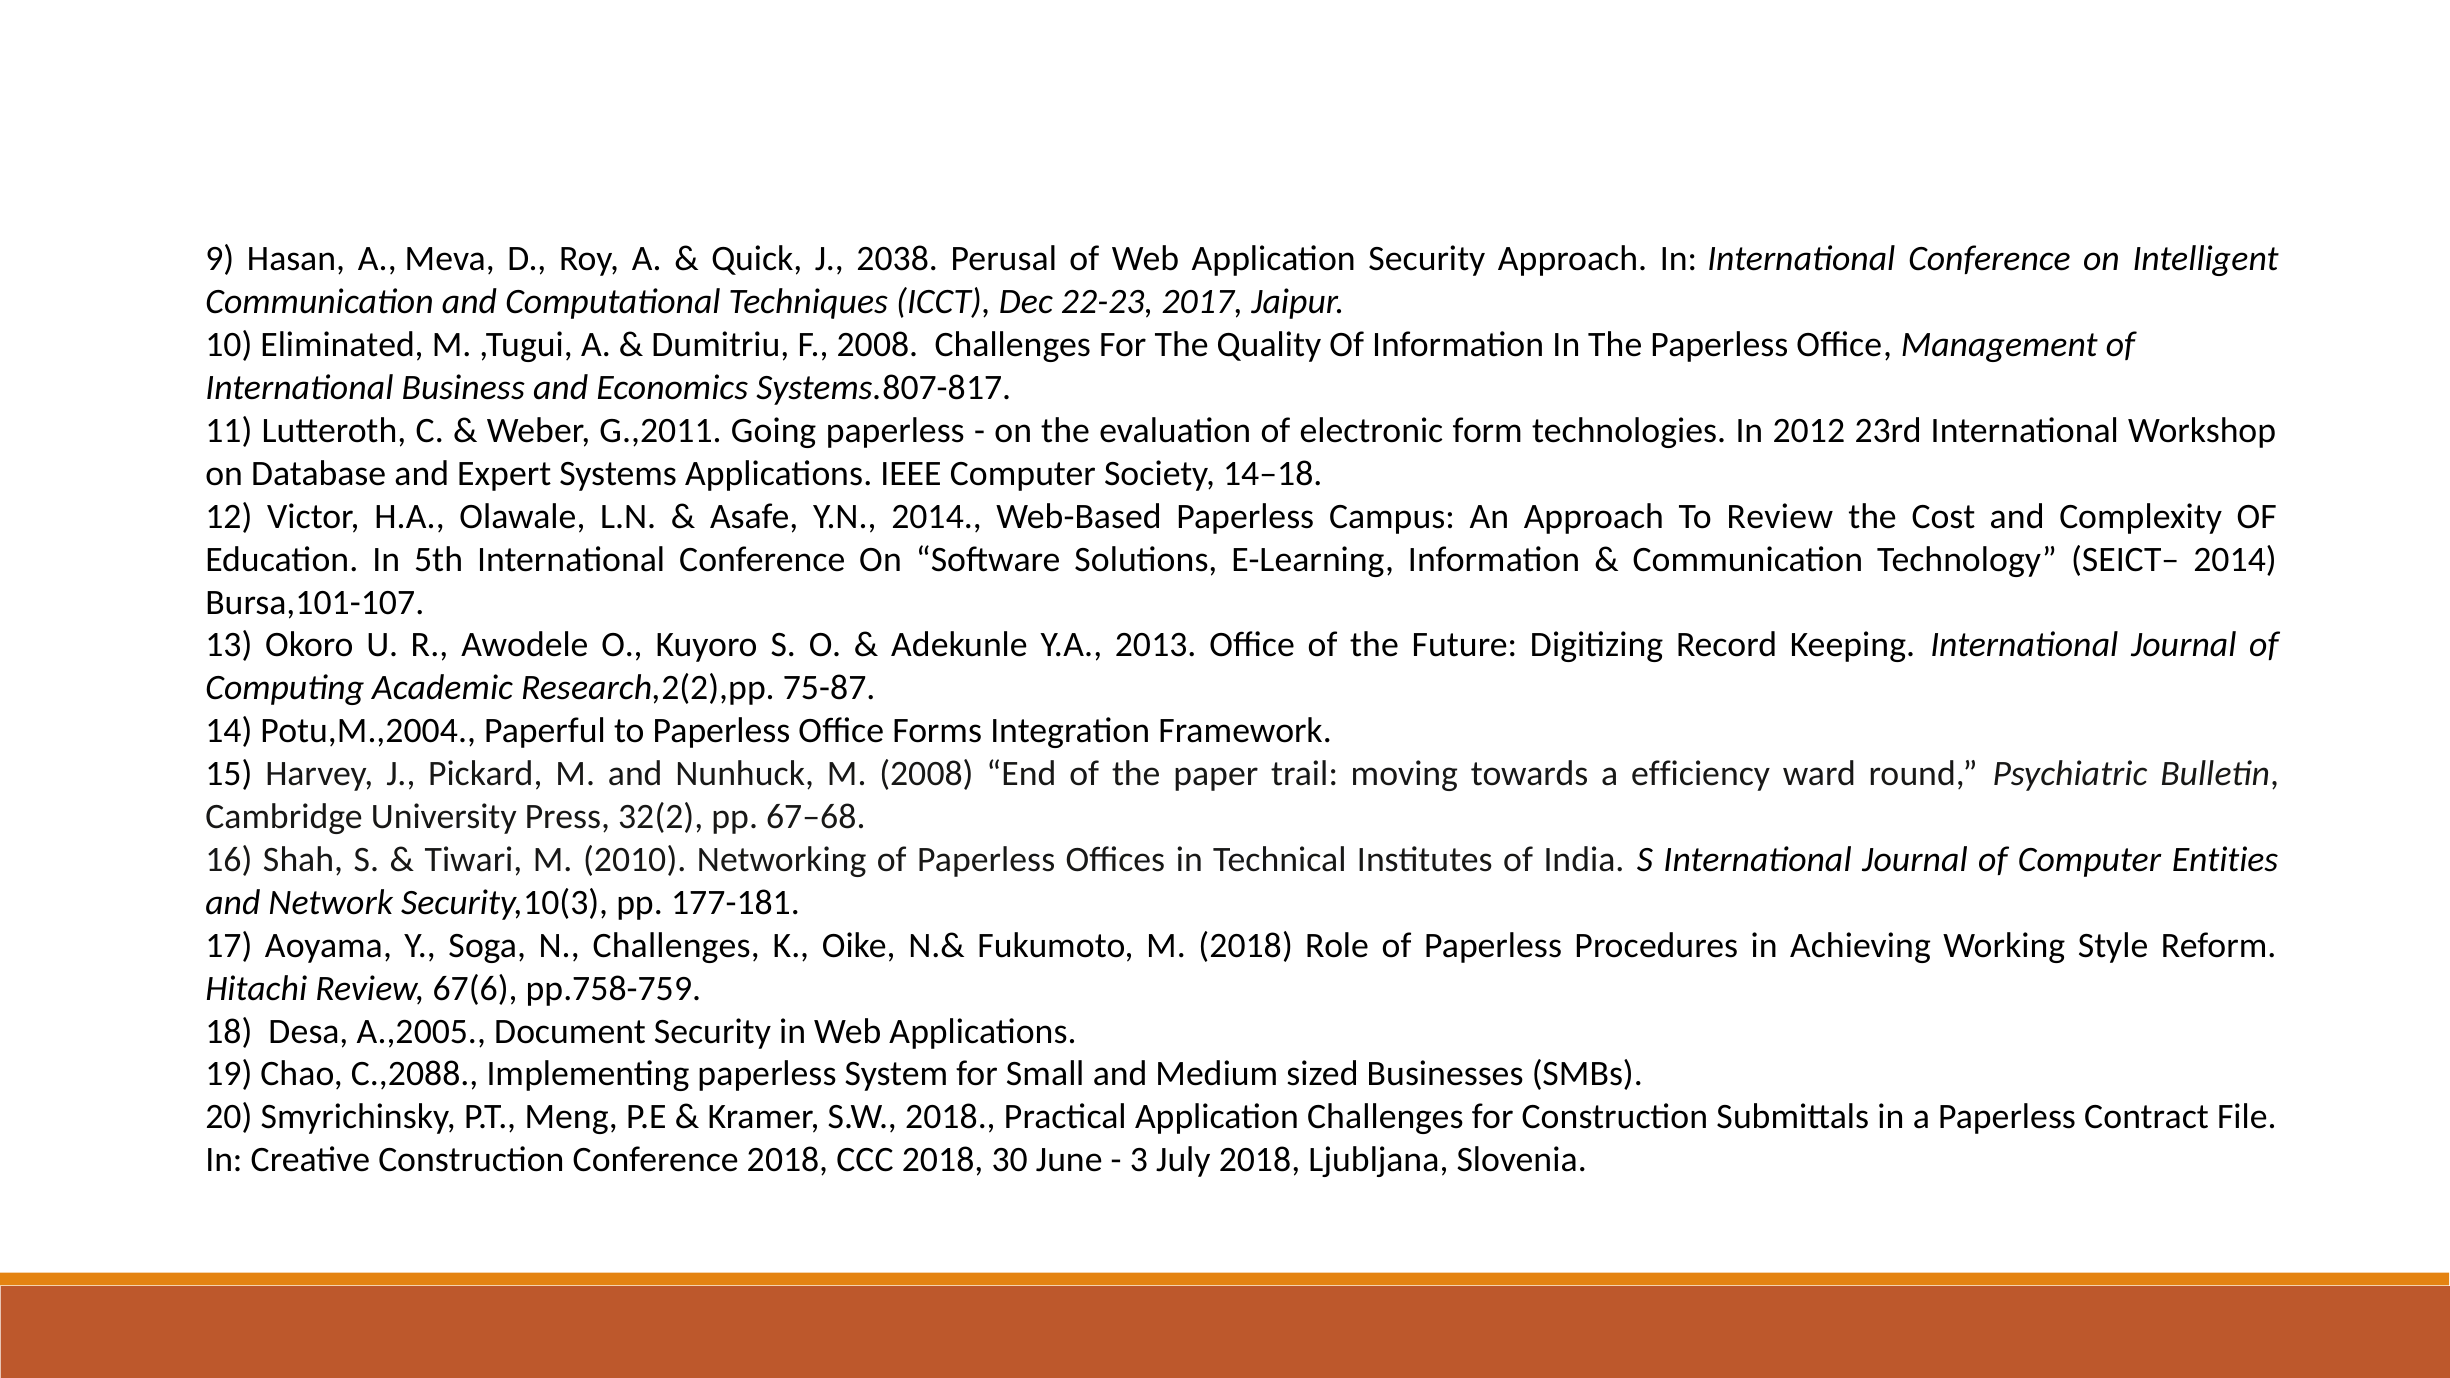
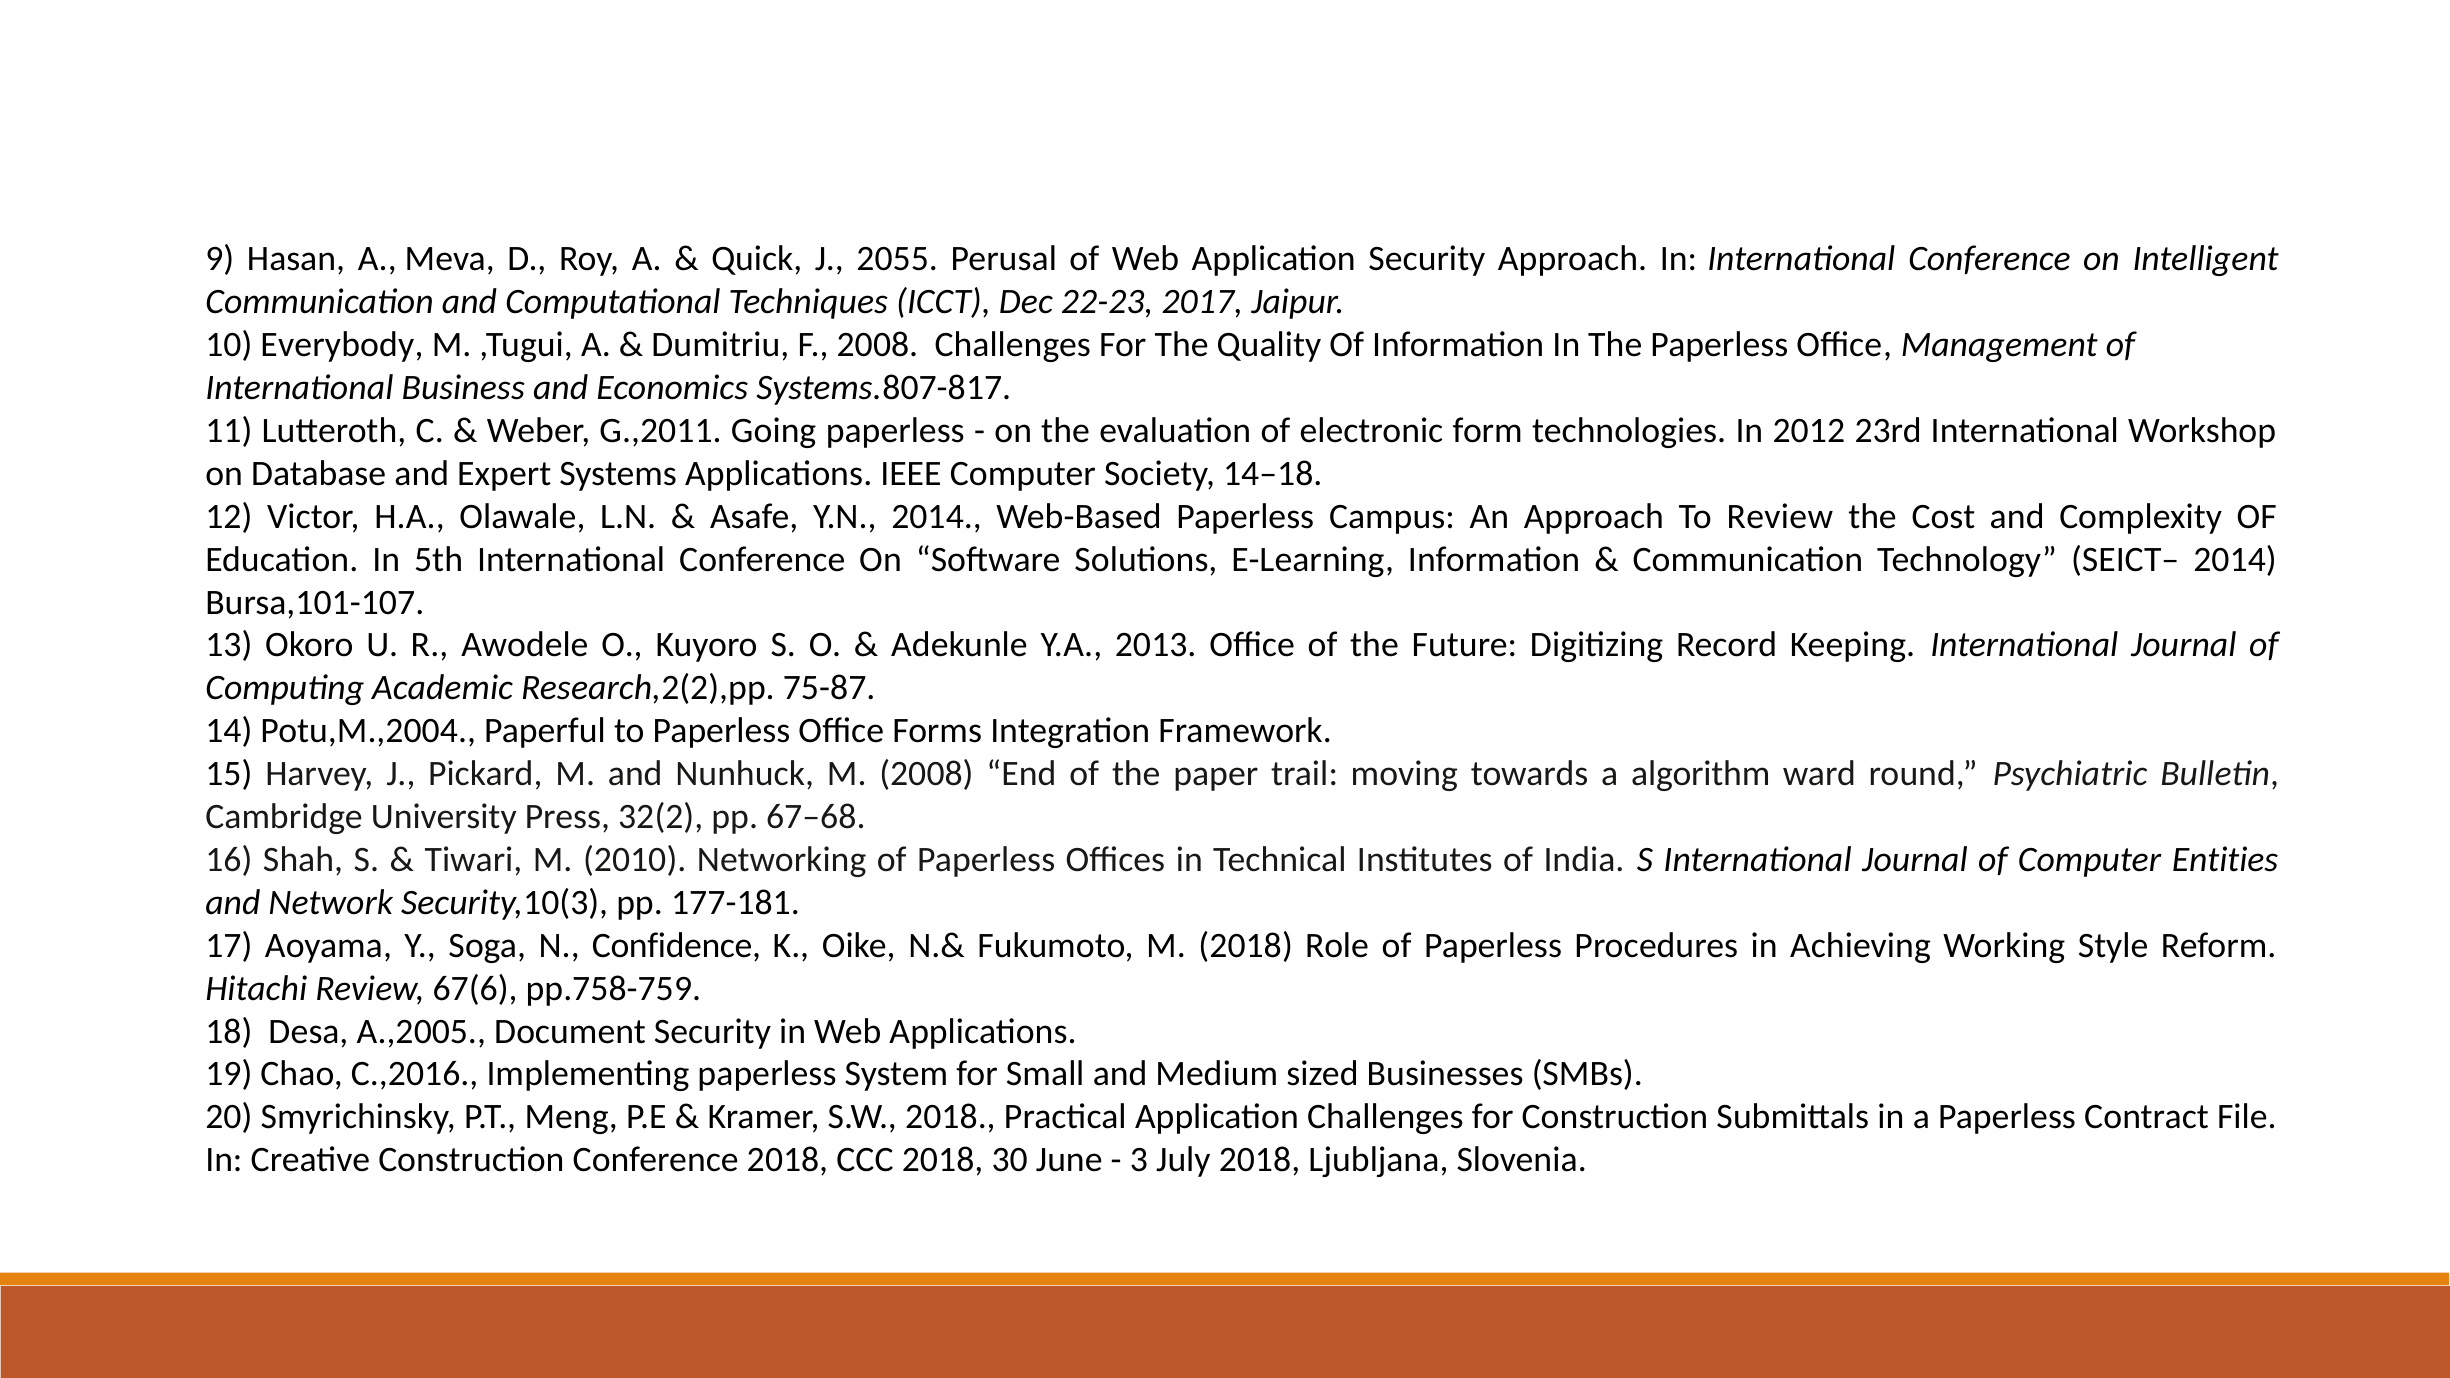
2038: 2038 -> 2055 (897, 259)
Eliminated: Eliminated -> Everybody (342, 345)
efficiency: efficiency -> algorithm (1701, 774)
N Challenges: Challenges -> Confidence (676, 946)
C.,2088: C.,2088 -> C.,2016 (415, 1074)
